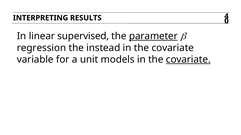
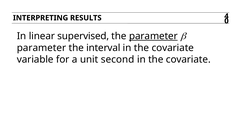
regression: regression -> parameter (42, 48)
instead: instead -> interval (103, 48)
models: models -> second (118, 60)
covariate underline: present -> none (188, 60)
